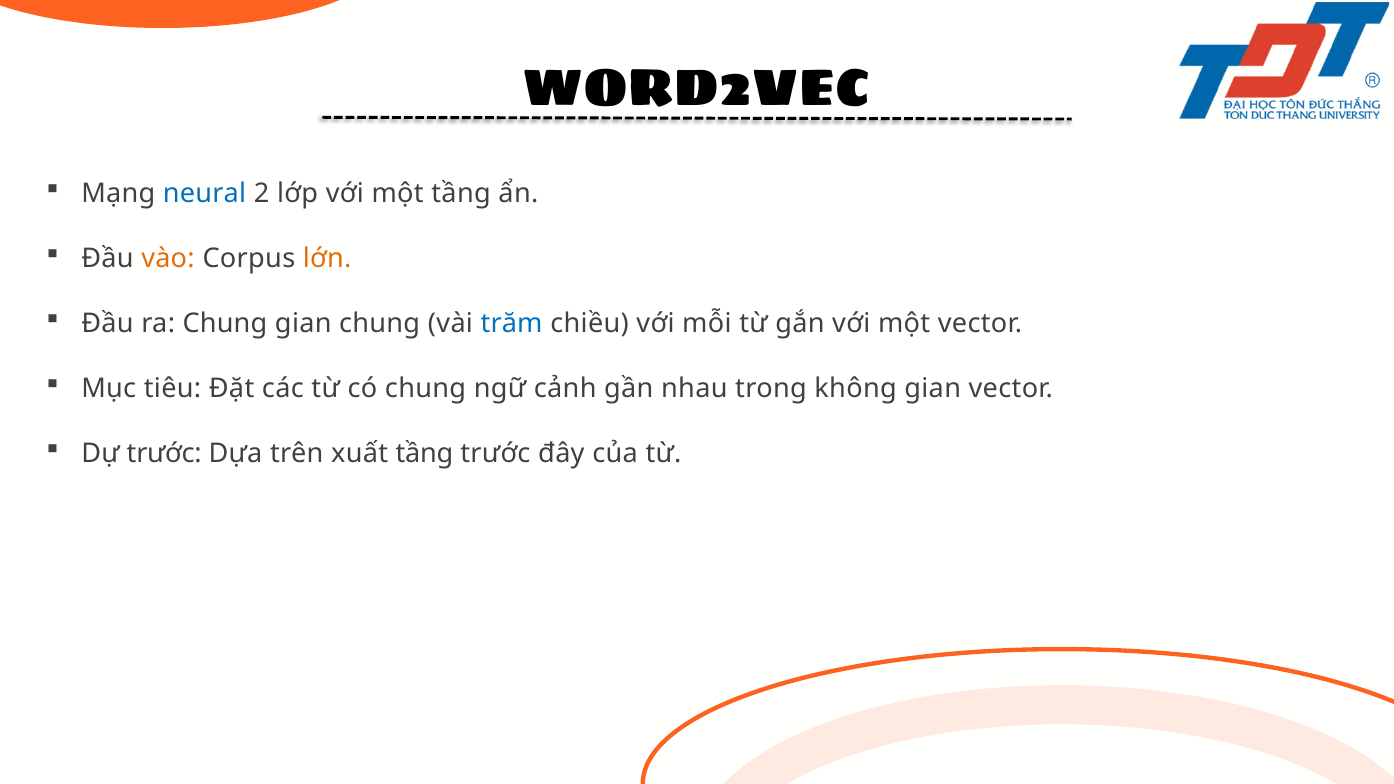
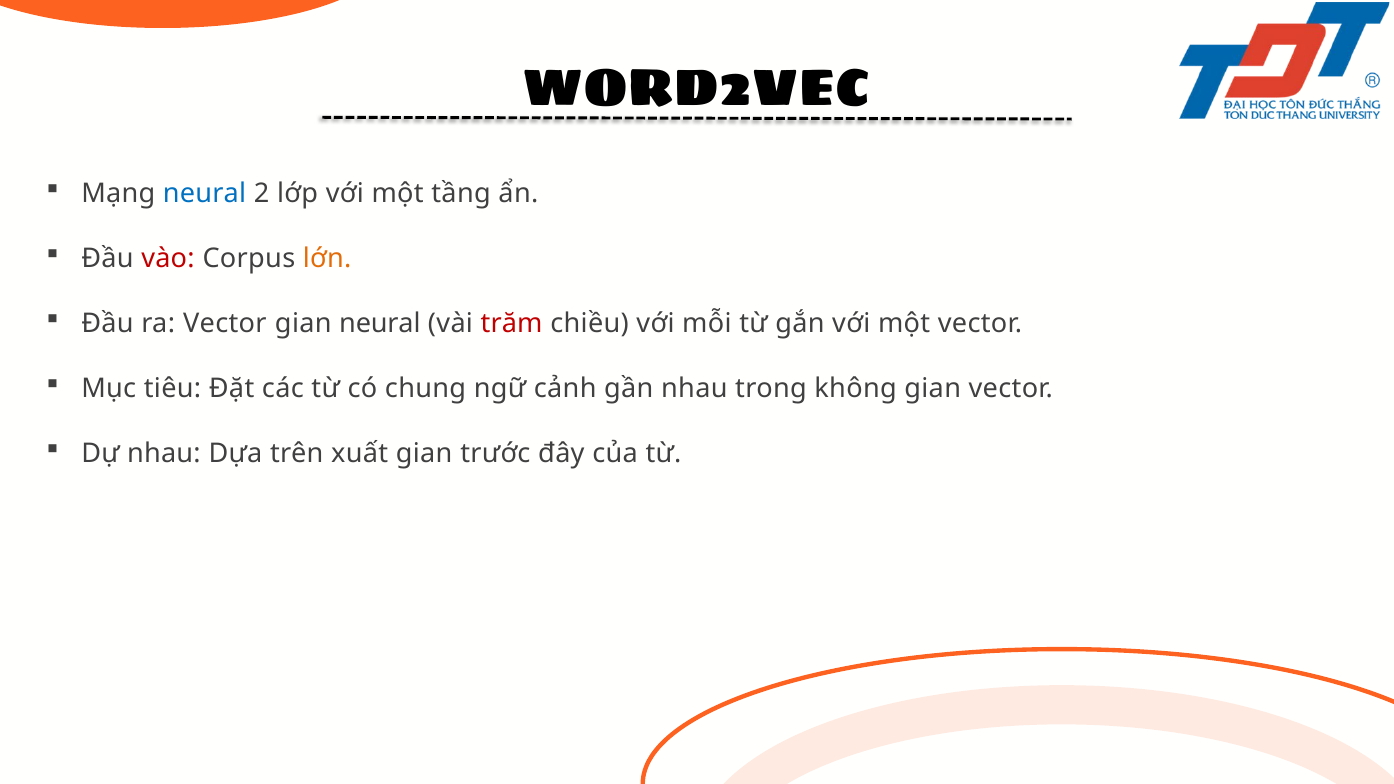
vào colour: orange -> red (168, 259)
ra Chung: Chung -> Vector (225, 324)
gian chung: chung -> neural (380, 324)
trăm colour: blue -> red (512, 324)
Dự trước: trước -> nhau (164, 454)
xuất tầng: tầng -> gian (424, 454)
